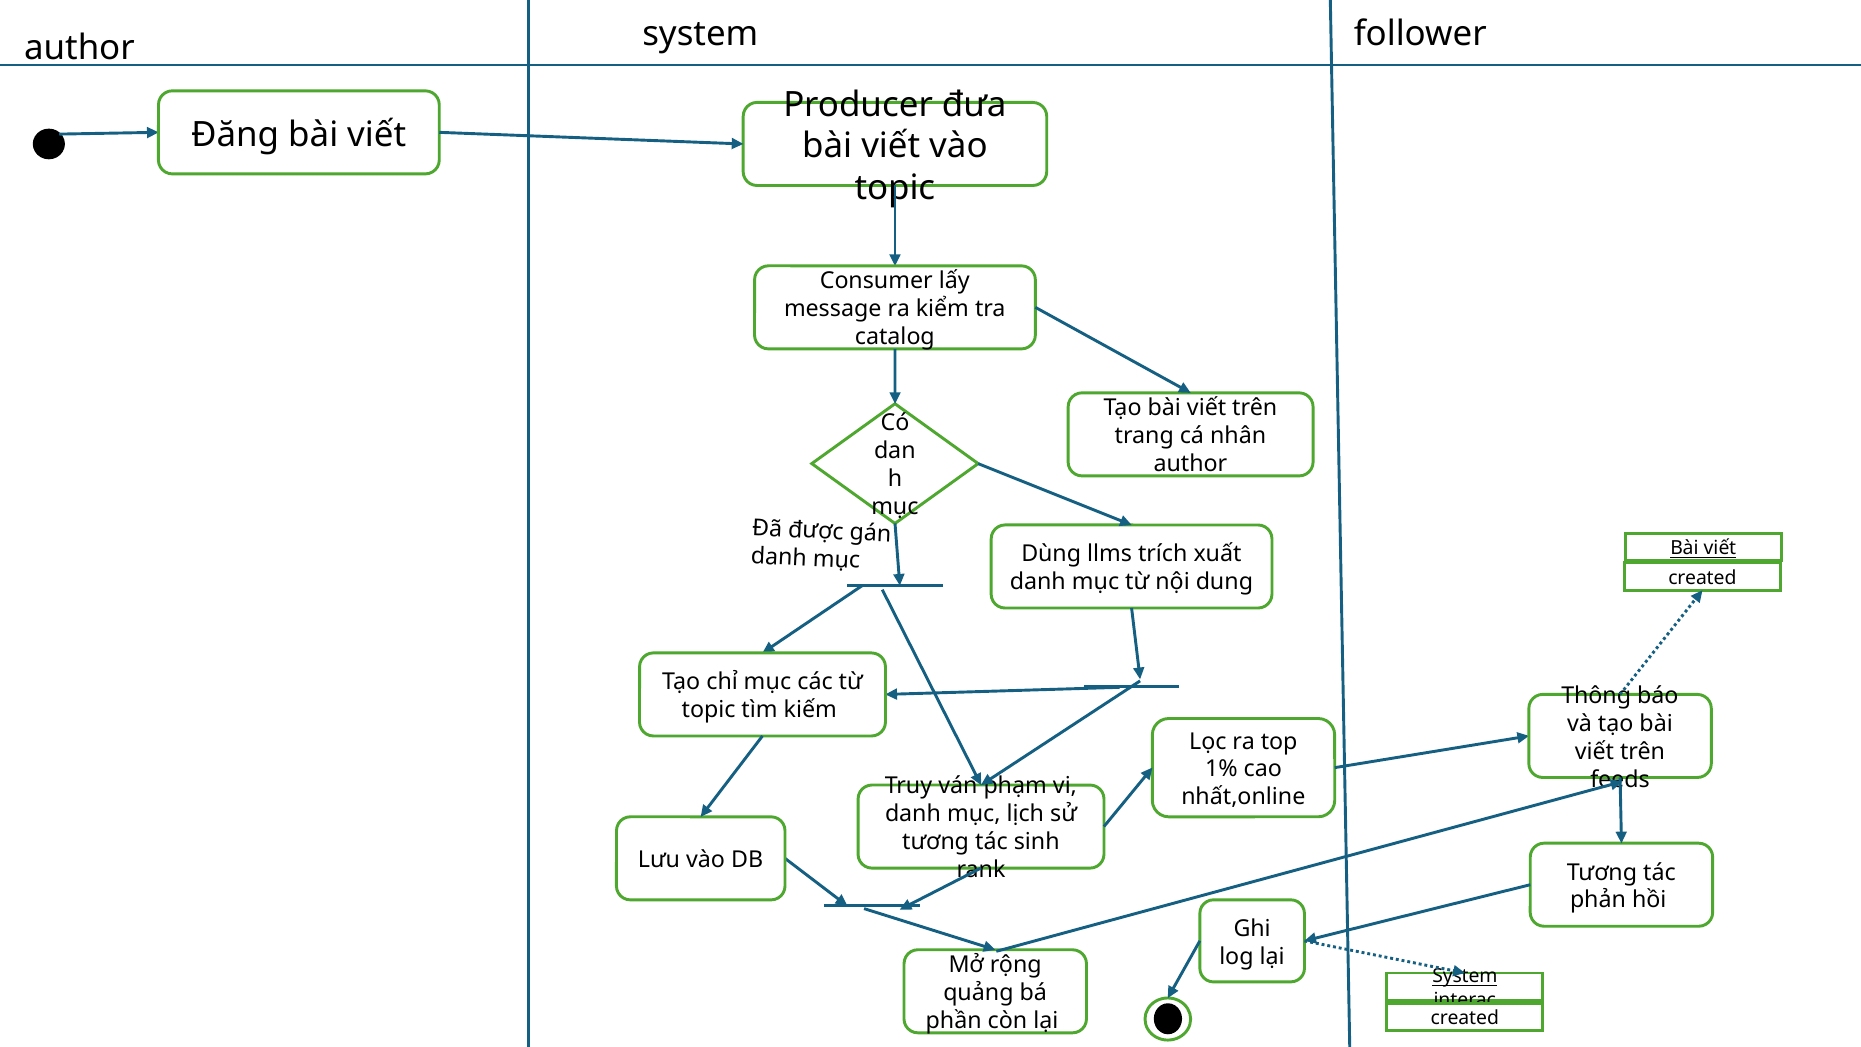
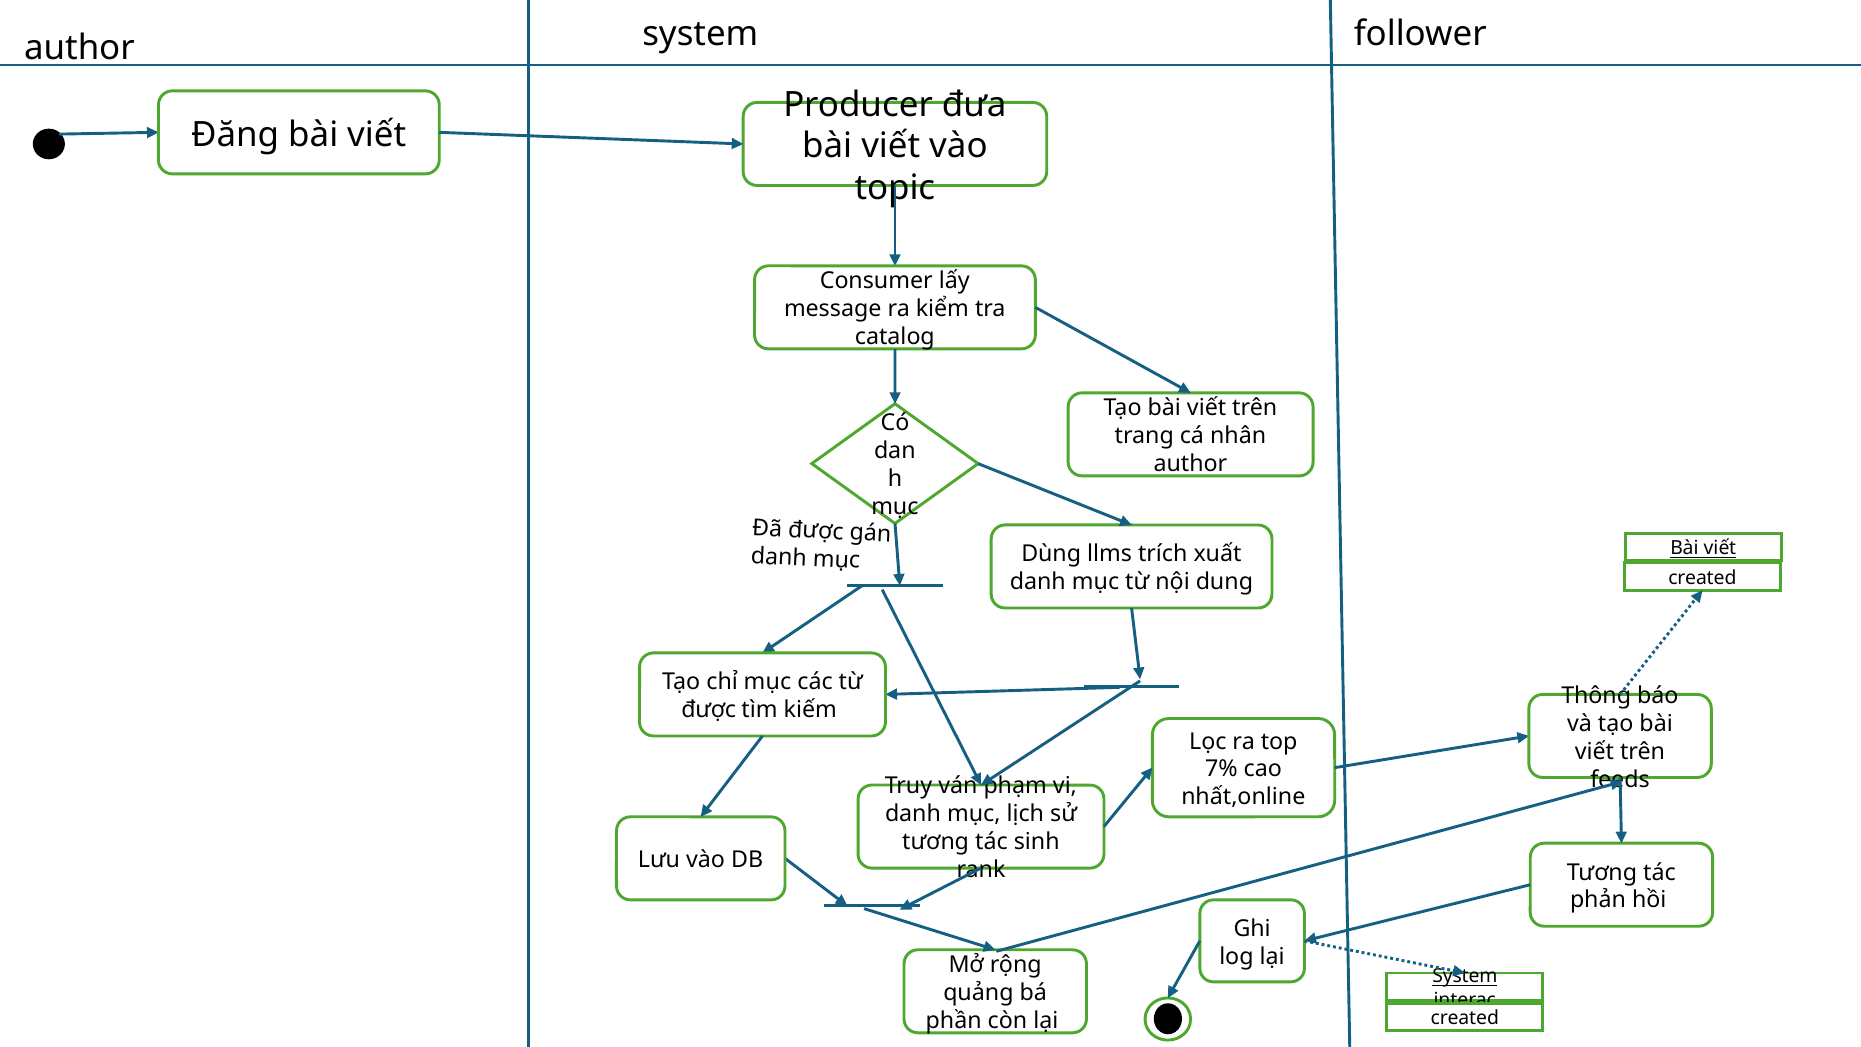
topic: topic -> được (709, 710)
1%: 1% -> 7% (1221, 769)
